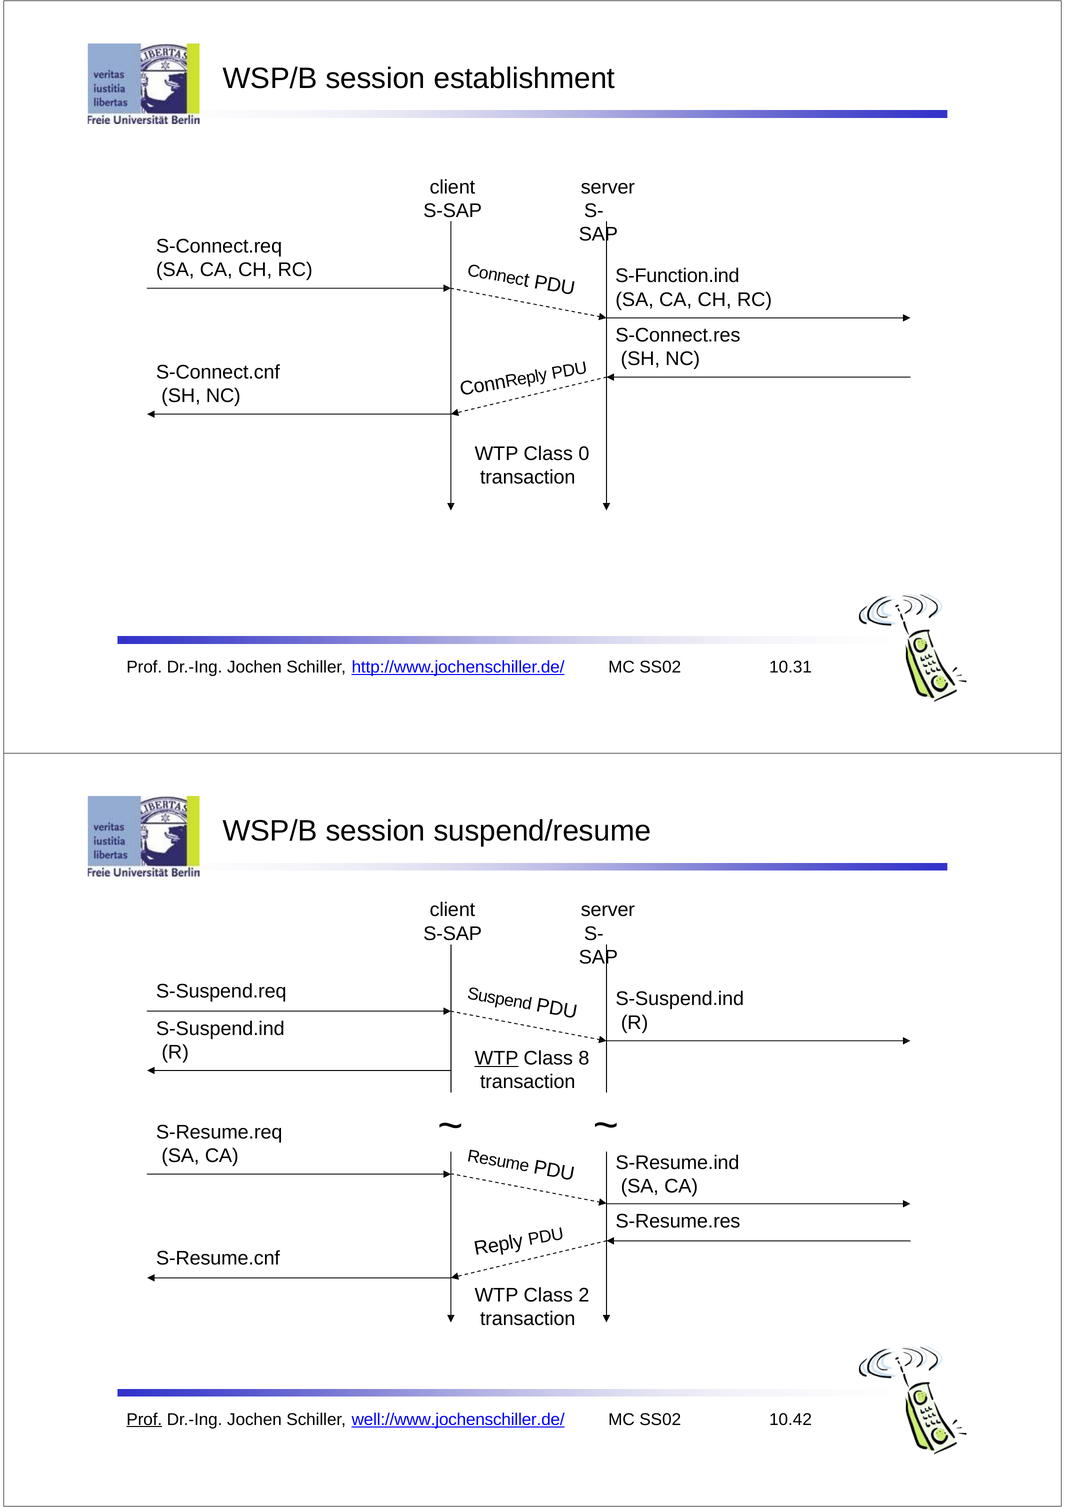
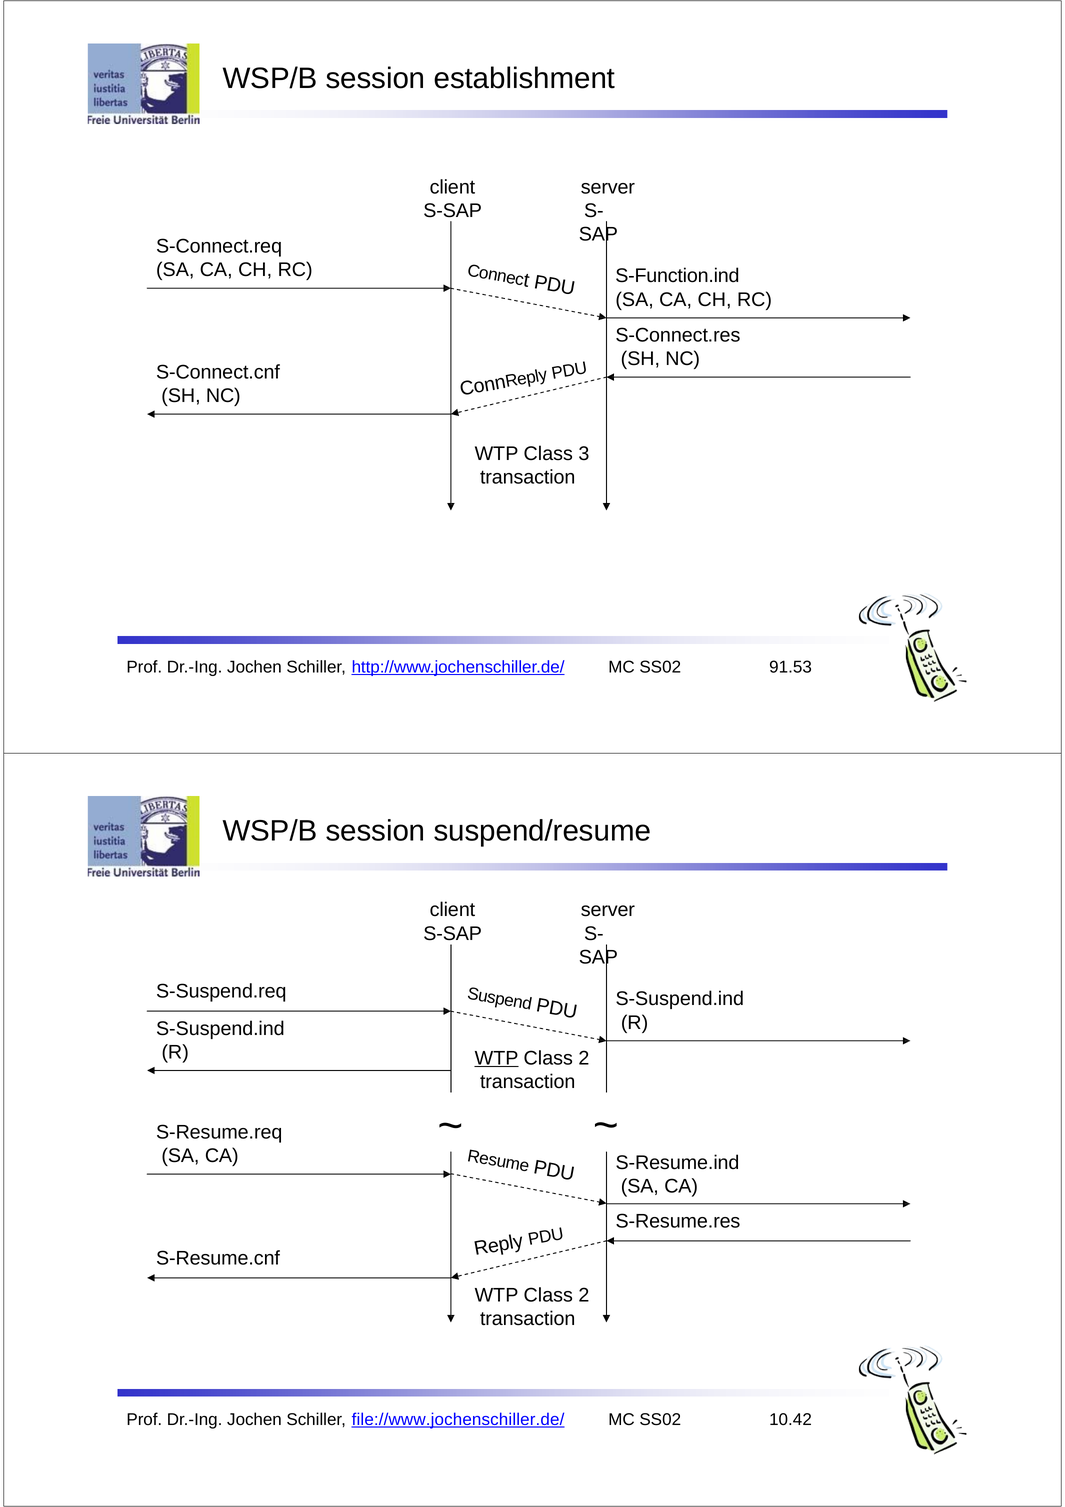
0: 0 -> 3 (584, 454)
10.31: 10.31 -> 91.53 (791, 667)
8: 8 -> 2 (584, 1058)
Prof underline: present -> none (144, 1420)
well://www.jochenschiller.de/: well://www.jochenschiller.de/ -> file://www.jochenschiller.de/ (458, 1420)
